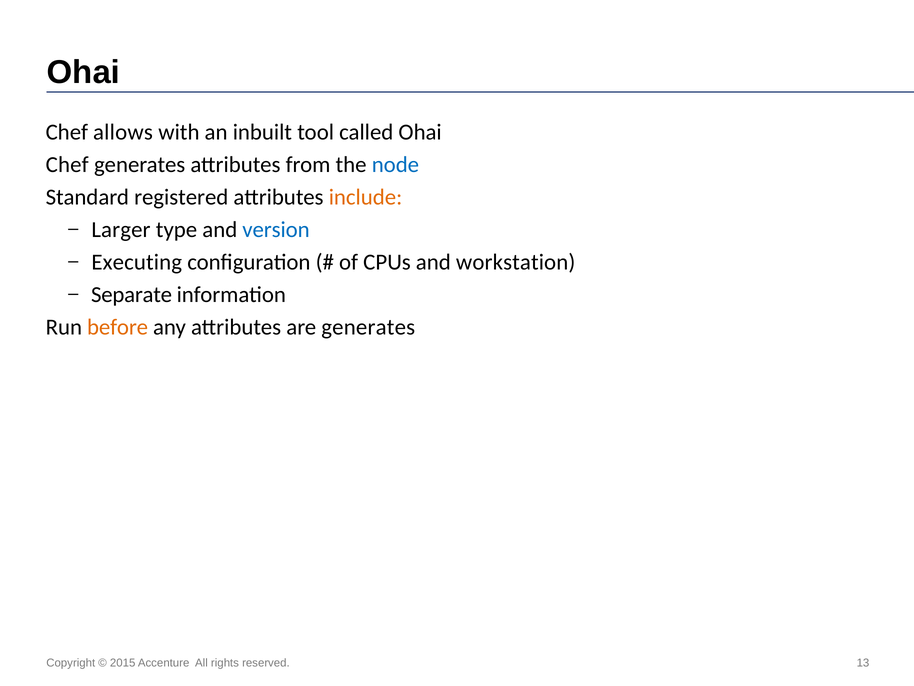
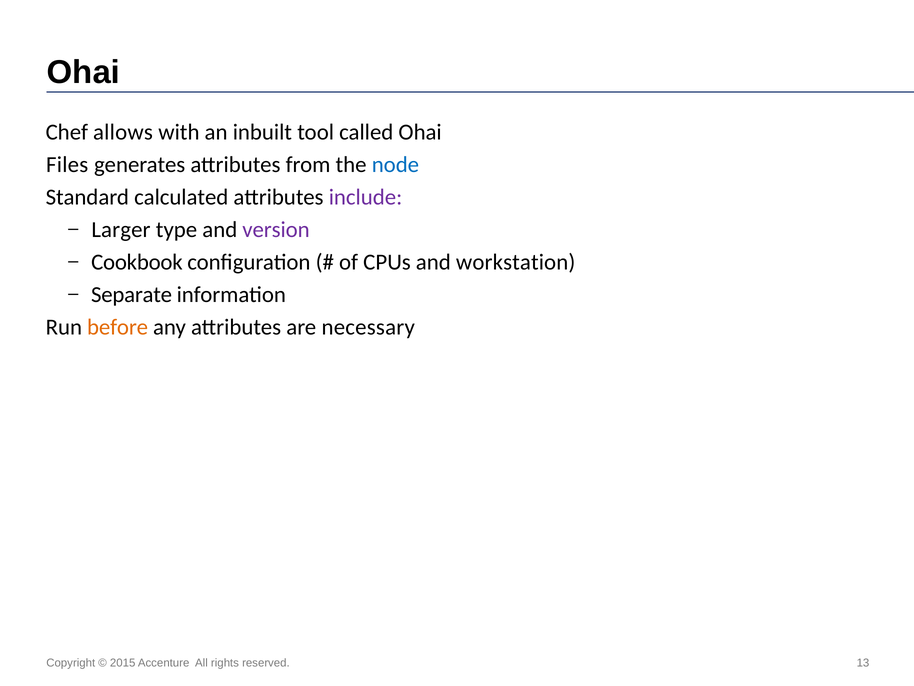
Chef: Chef -> Files (67, 165)
registered: registered -> calculated (181, 197)
include colour: orange -> purple (366, 197)
version colour: blue -> purple (276, 230)
Executing: Executing -> Cookbook (137, 262)
are generates: generates -> necessary (368, 327)
